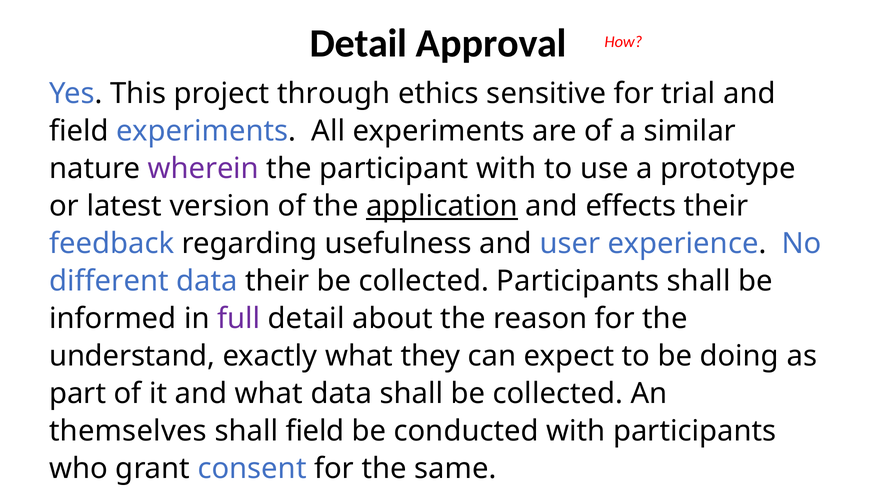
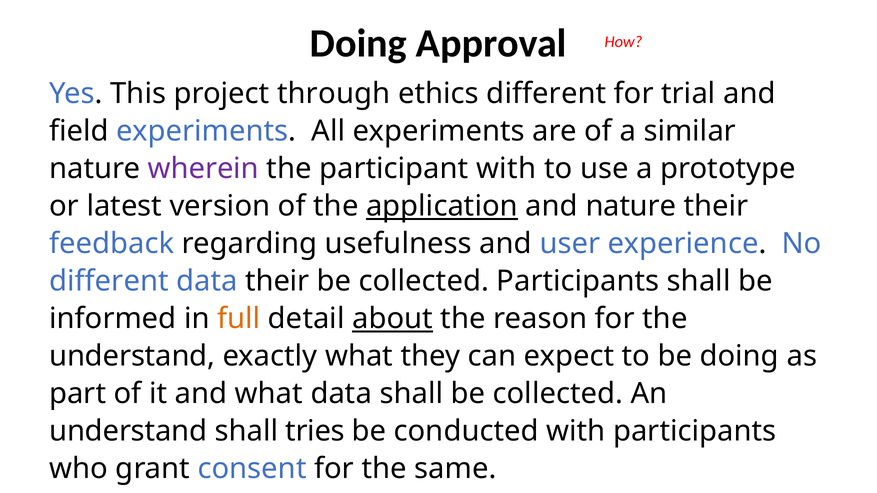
Detail: Detail -> Doing (358, 43)
ethics sensitive: sensitive -> different (546, 94)
and effects: effects -> nature (631, 206)
full colour: purple -> orange (239, 319)
about underline: none -> present (392, 319)
themselves: themselves -> understand (128, 432)
shall field: field -> tries (315, 432)
